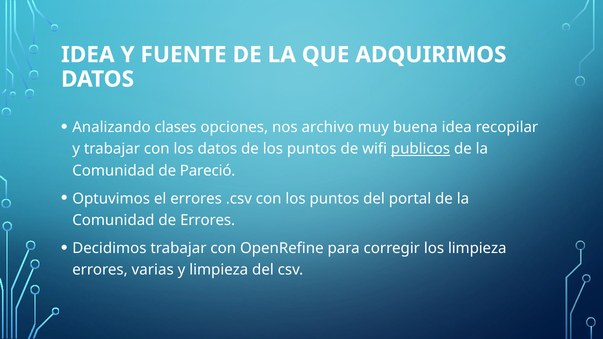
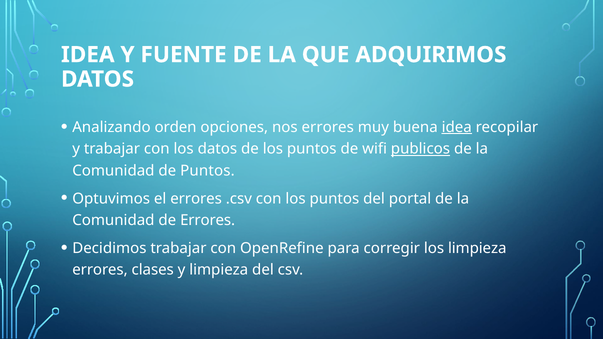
clases: clases -> orden (176, 127)
nos archivo: archivo -> errores (328, 127)
idea underline: none -> present (457, 127)
de Pareció: Pareció -> Puntos (207, 171)
varias: varias -> clases (153, 270)
